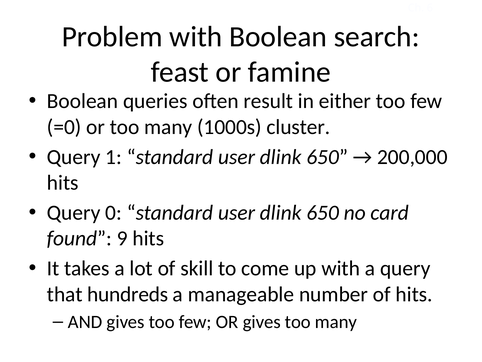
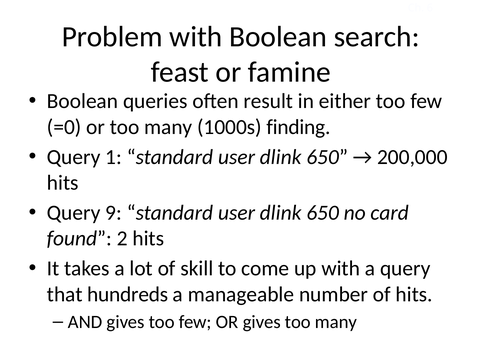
cluster: cluster -> finding (298, 127)
0: 0 -> 9 (114, 212)
9: 9 -> 2 (122, 238)
